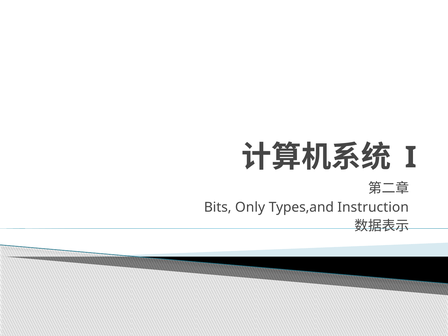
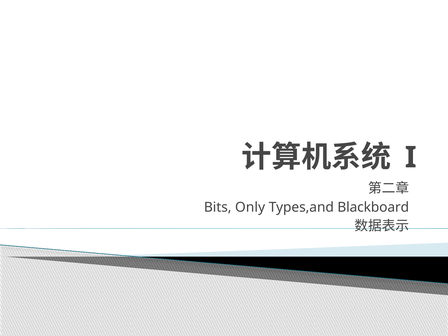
Instruction: Instruction -> Blackboard (373, 207)
